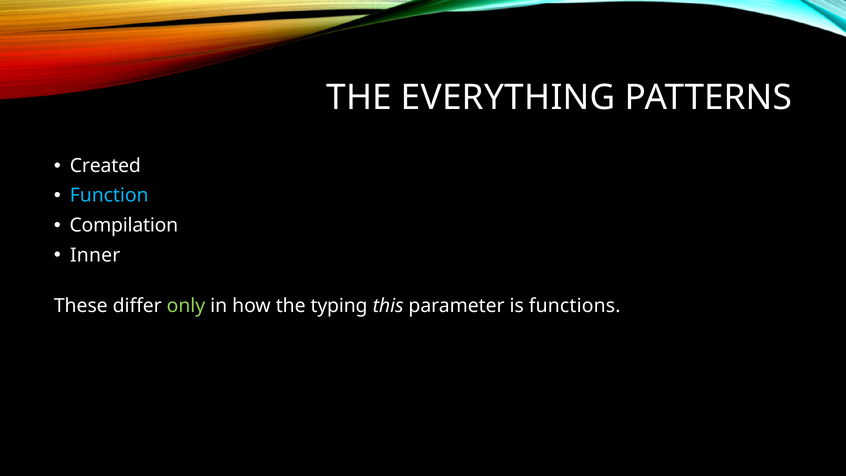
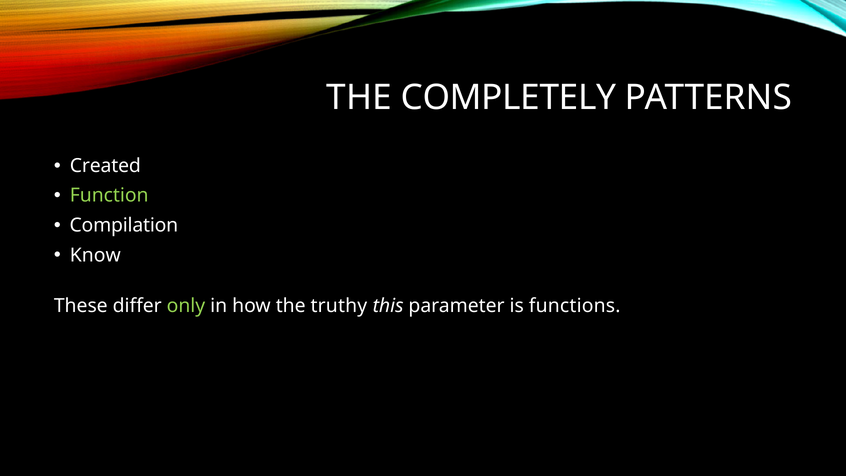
EVERYTHING: EVERYTHING -> COMPLETELY (508, 98)
Function colour: light blue -> light green (109, 196)
Inner: Inner -> Know (95, 255)
typing: typing -> truthy (339, 306)
